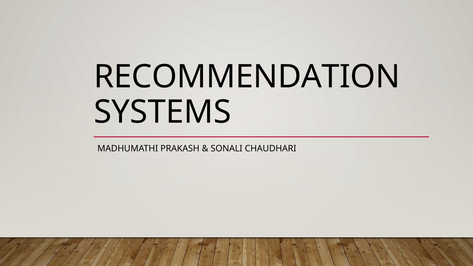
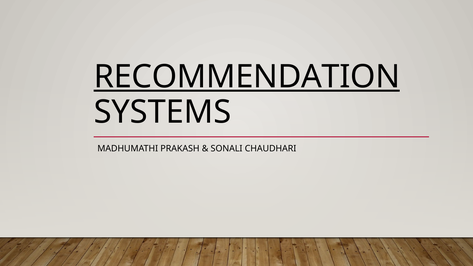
RECOMMENDATION underline: none -> present (247, 77)
